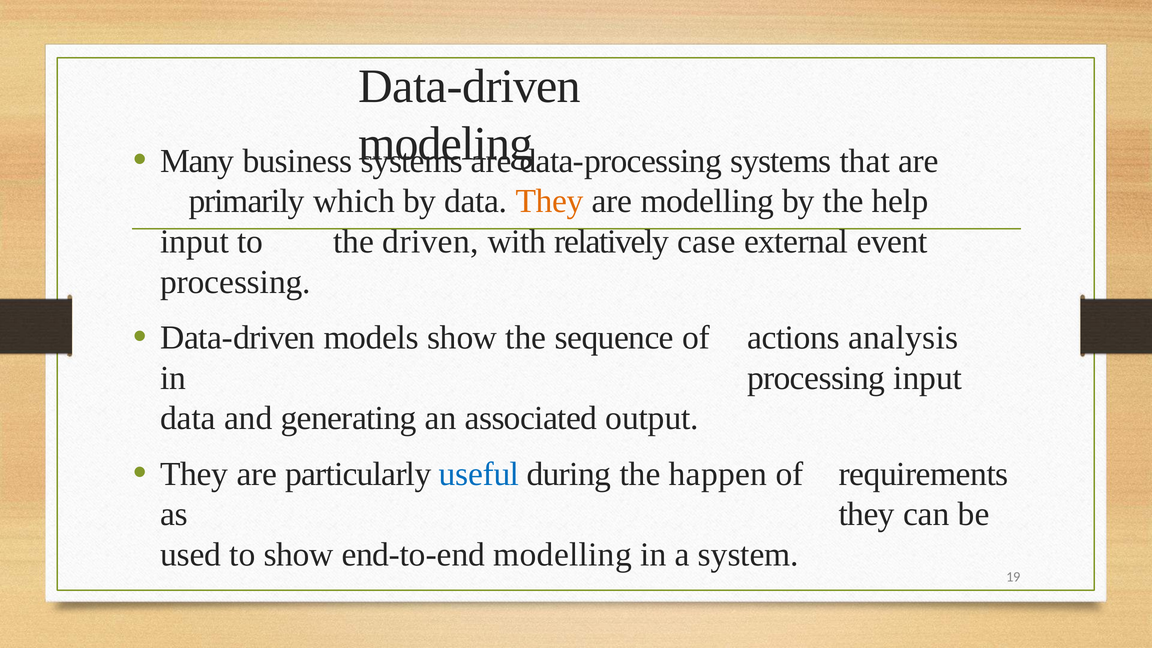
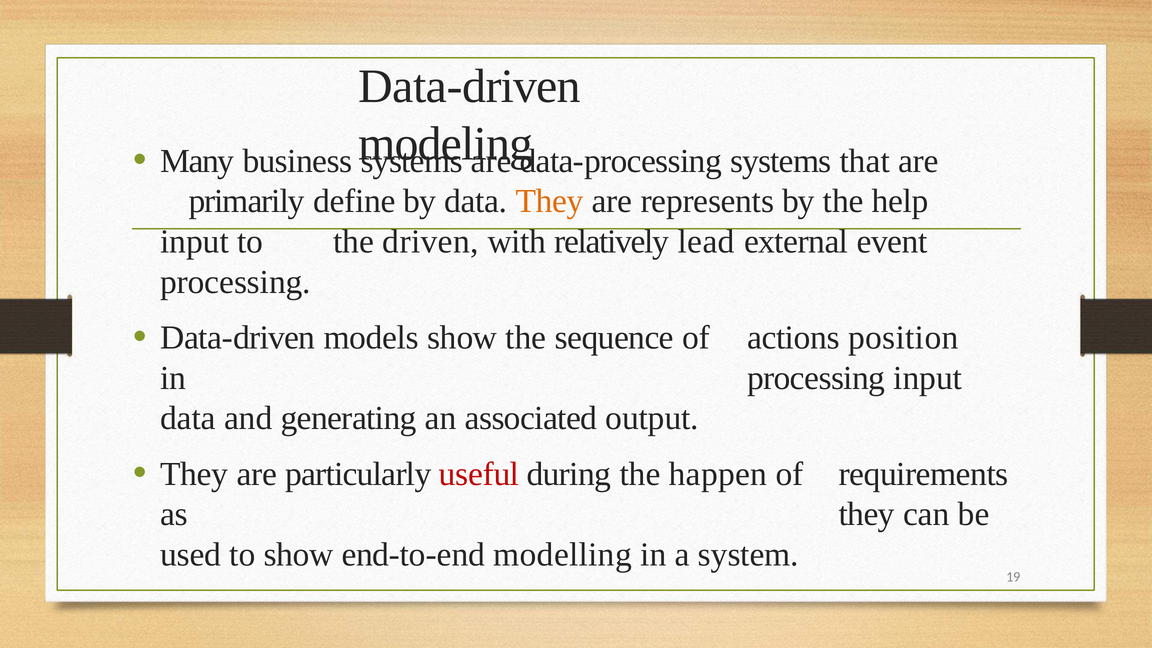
which: which -> define (354, 201)
are modelling: modelling -> represents (707, 201)
case: case -> lead (706, 242)
analysis: analysis -> position (903, 338)
useful colour: blue -> red (479, 474)
